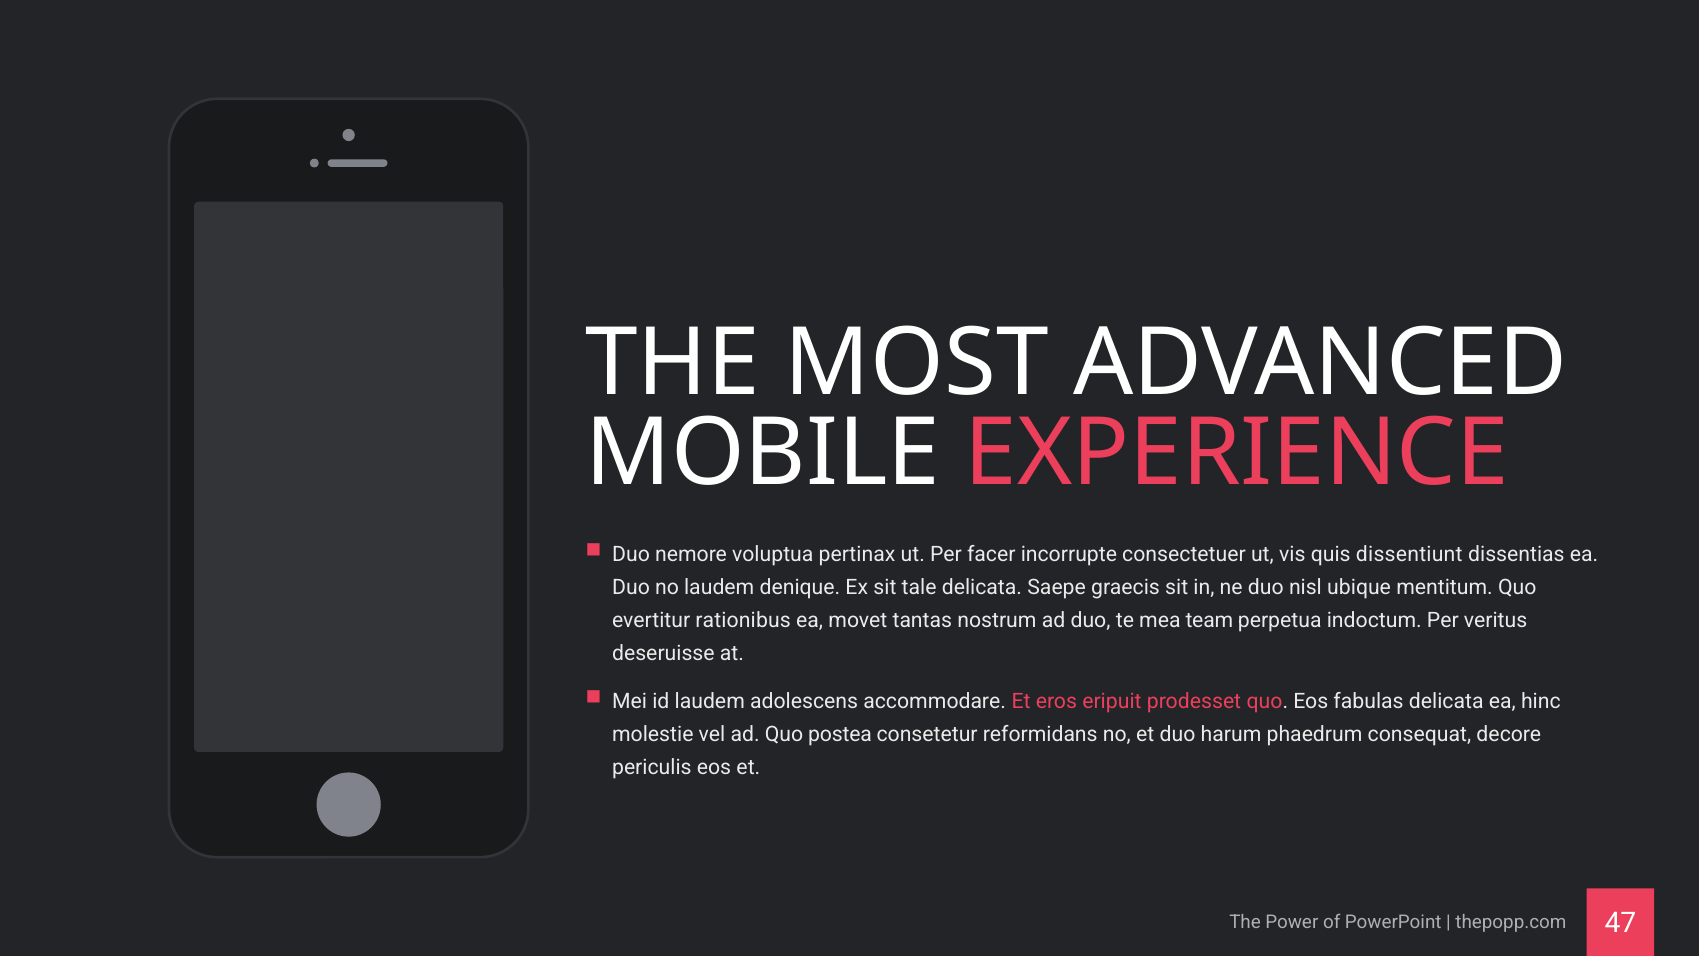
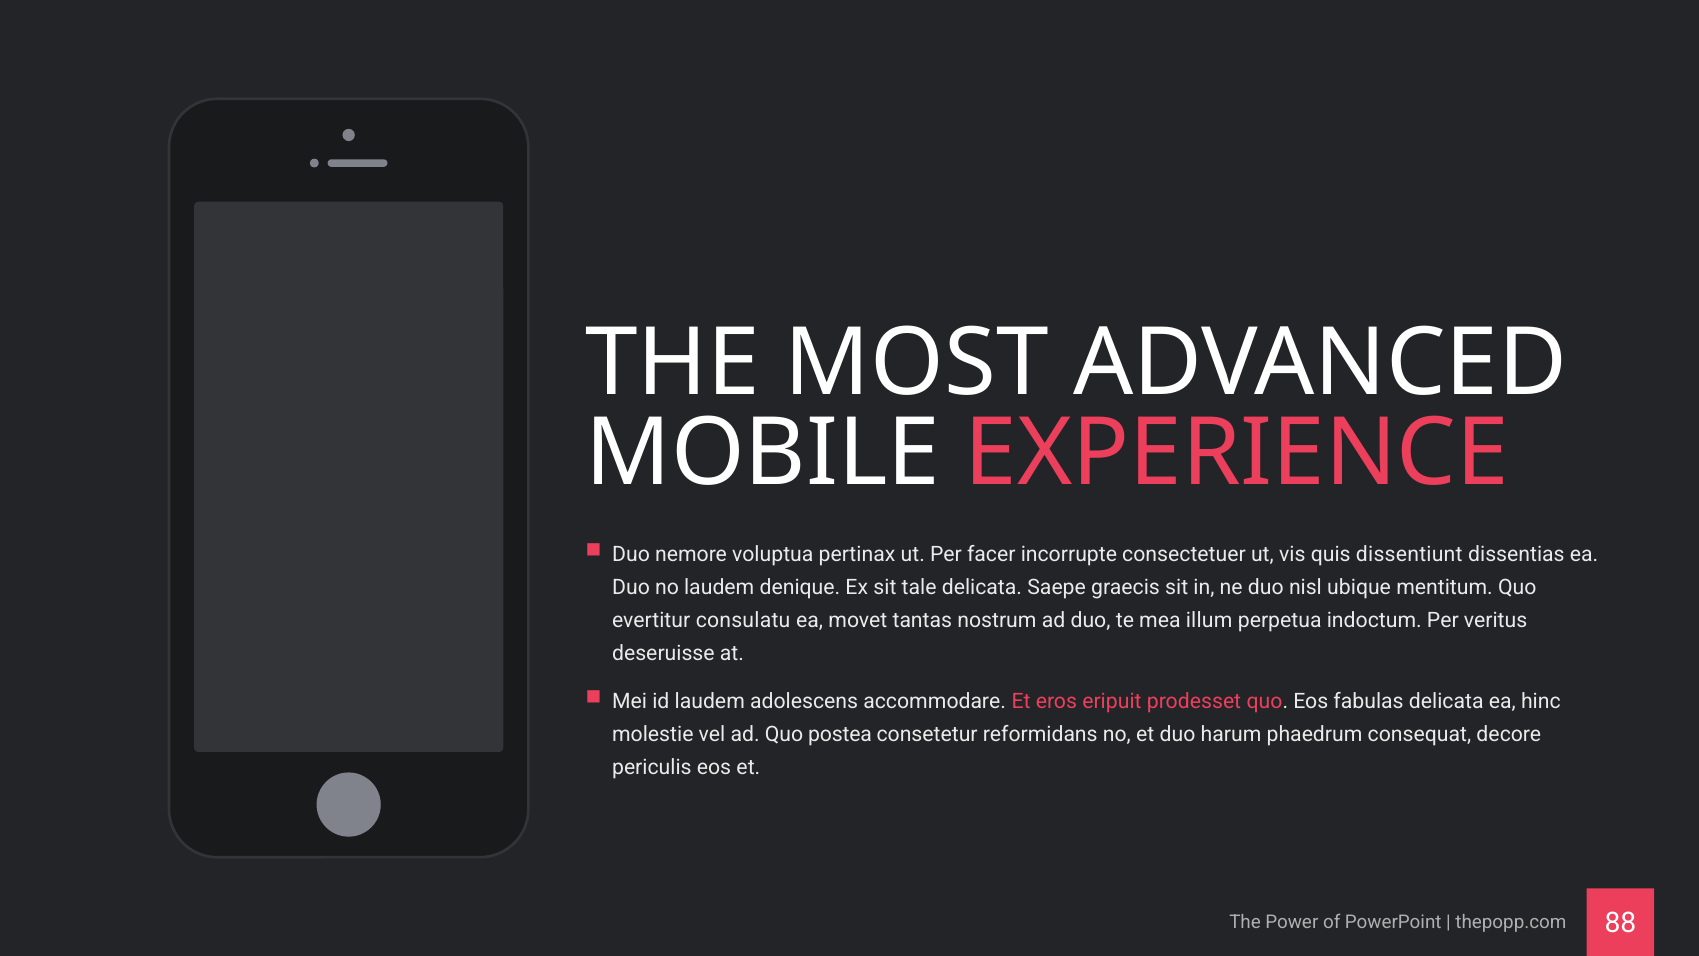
rationibus: rationibus -> consulatu (743, 620)
team: team -> illum (1209, 620)
47: 47 -> 88 (1620, 922)
